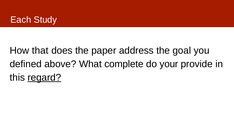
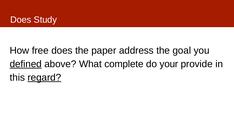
Each: Each -> Does (21, 20)
that: that -> free (40, 50)
defined underline: none -> present (26, 64)
